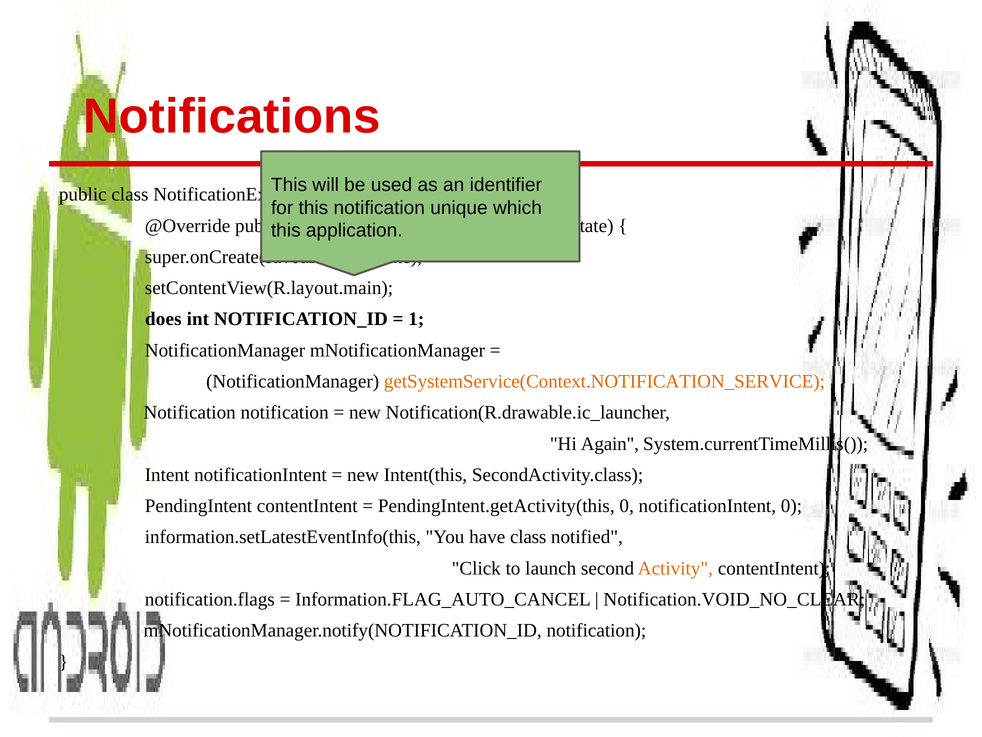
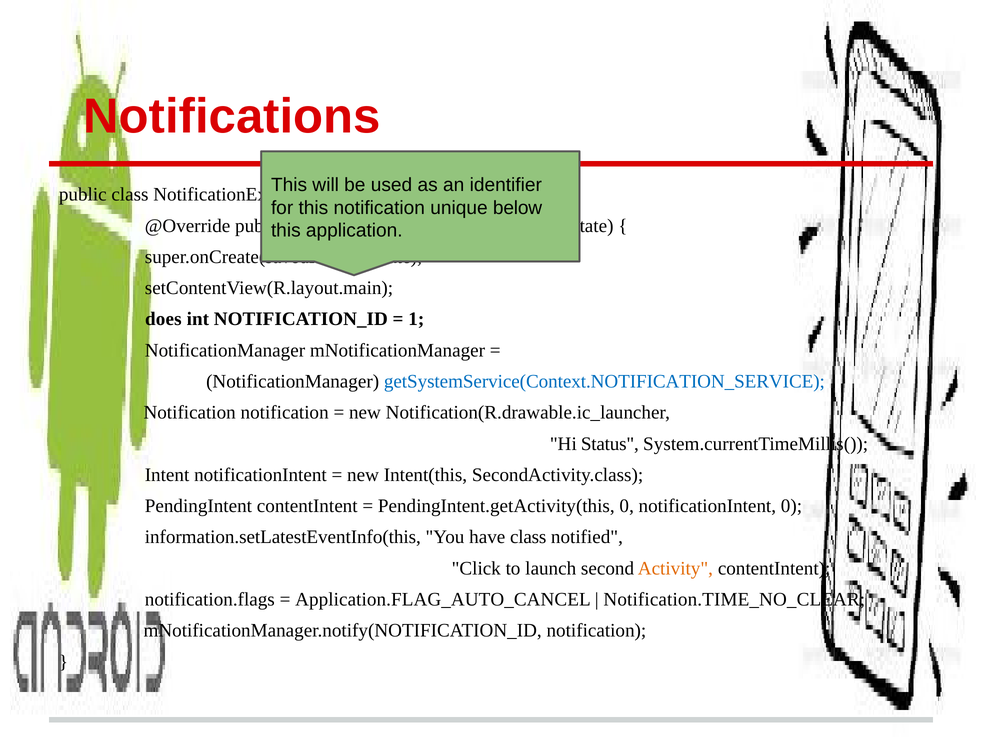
which: which -> below (518, 208)
getSystemService(Context.NOTIFICATION_SERVICE colour: orange -> blue (604, 381)
Again: Again -> Status (610, 443)
Information.FLAG_AUTO_CANCEL: Information.FLAG_AUTO_CANCEL -> Application.FLAG_AUTO_CANCEL (443, 599)
Notification.VOID_NO_CLEAR: Notification.VOID_NO_CLEAR -> Notification.TIME_NO_CLEAR (734, 599)
